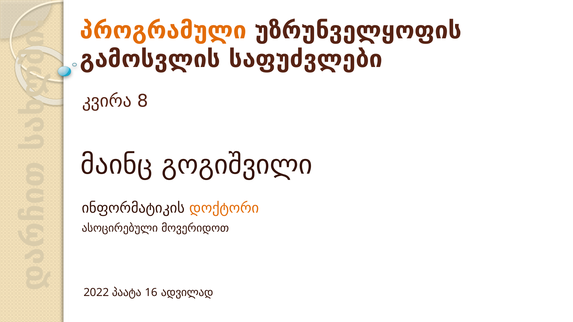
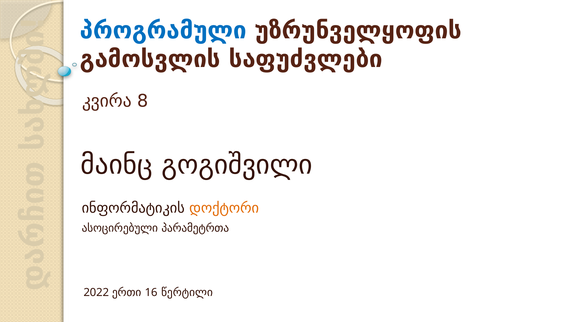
პროგრამული colour: orange -> blue (163, 31)
მოვერიდოთ: მოვერიდოთ -> პარამეტრთა (195, 228)
პაატა: პაატა -> ერთი (127, 293)
ადვილად: ადვილად -> წერტილი (187, 293)
